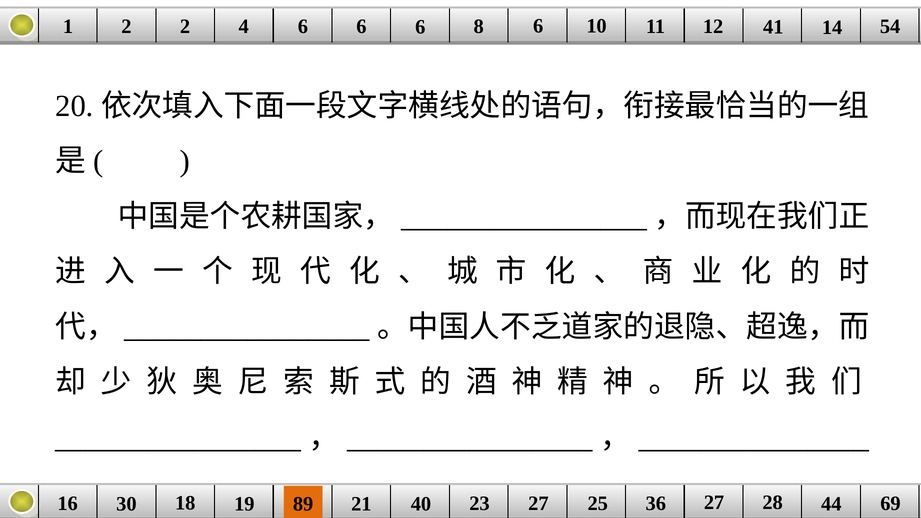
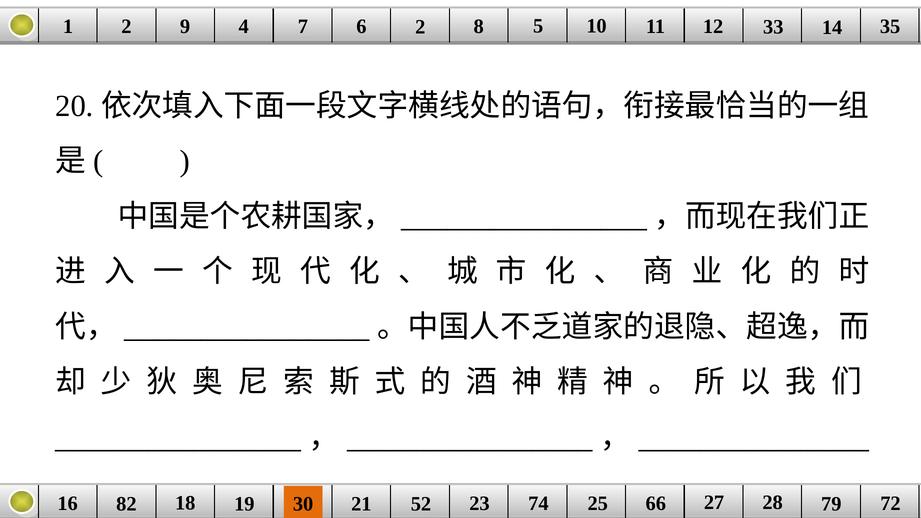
2 2: 2 -> 9 (185, 27)
4 6: 6 -> 7 (303, 27)
6: 6 -> 2 (420, 27)
8 6: 6 -> 5 (538, 26)
41: 41 -> 33 (773, 27)
54: 54 -> 35 (890, 27)
30: 30 -> 82 (126, 504)
89: 89 -> 30 (303, 504)
40: 40 -> 52 (421, 504)
23 27: 27 -> 74 (538, 503)
36: 36 -> 66 (656, 503)
44: 44 -> 79 (831, 504)
69: 69 -> 72 (891, 503)
